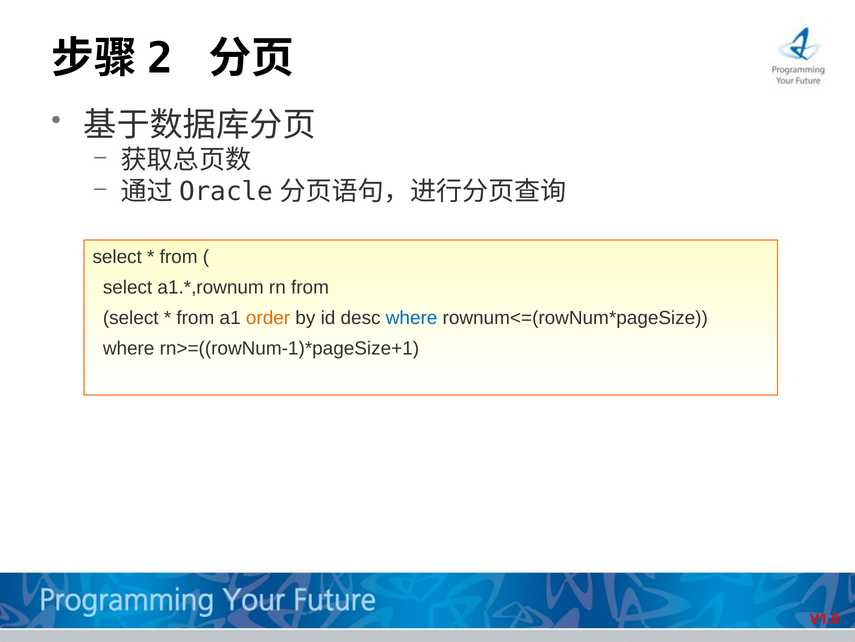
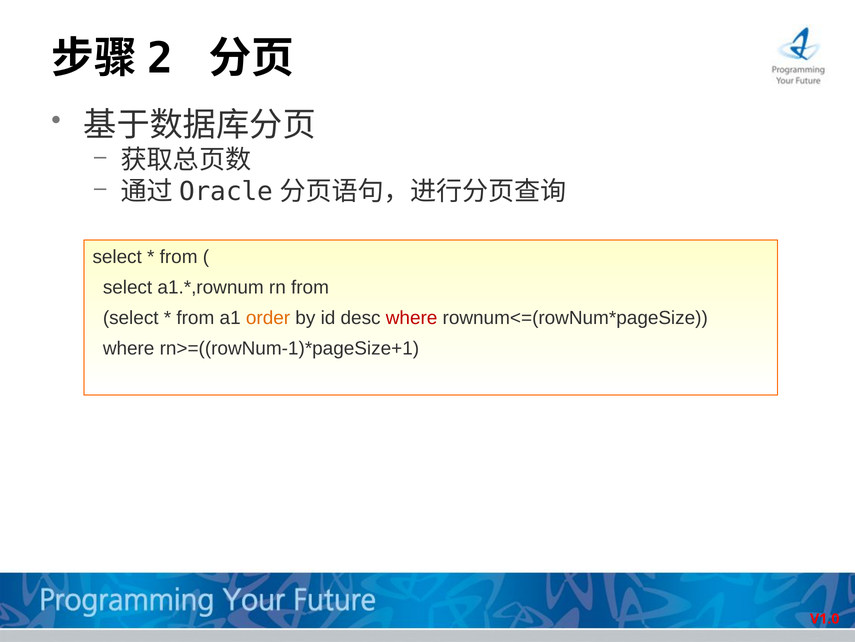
where colour: blue -> red (412, 318)
